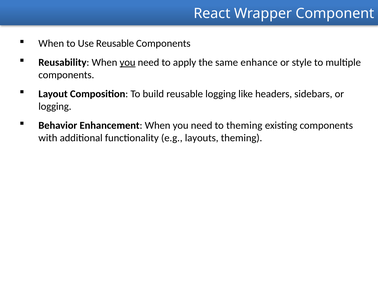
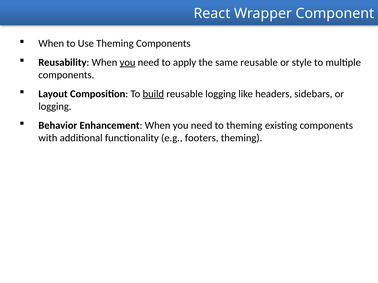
Use Reusable: Reusable -> Theming (115, 44)
same enhance: enhance -> reusable (259, 63)
build underline: none -> present (153, 94)
layouts: layouts -> footers (202, 138)
